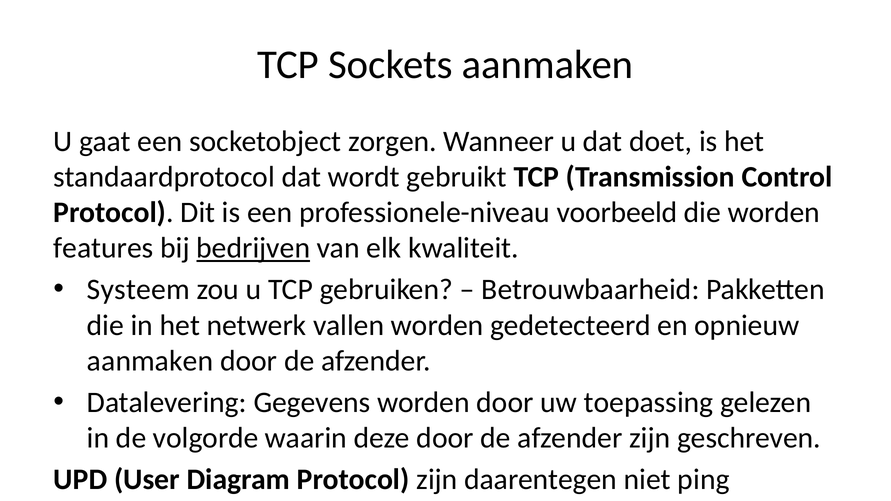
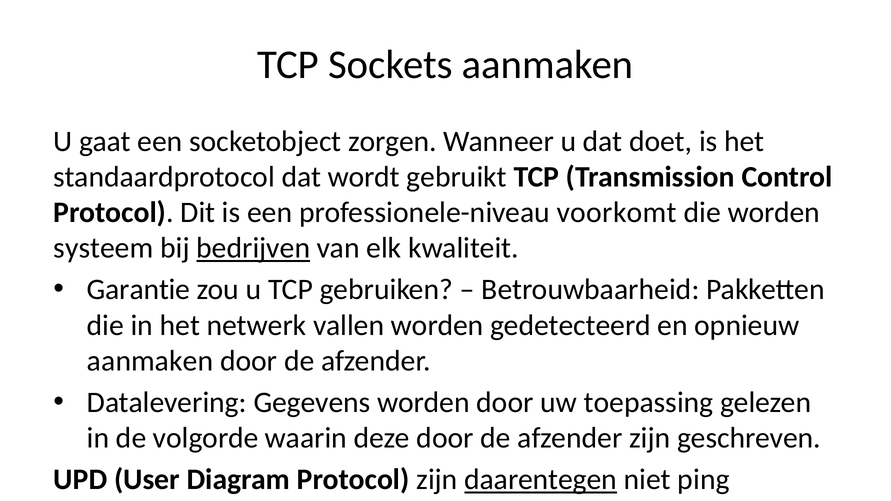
voorbeeld: voorbeeld -> voorkomt (617, 213)
features: features -> systeem (103, 248)
Systeem: Systeem -> Garantie (138, 290)
daarentegen underline: none -> present (541, 480)
